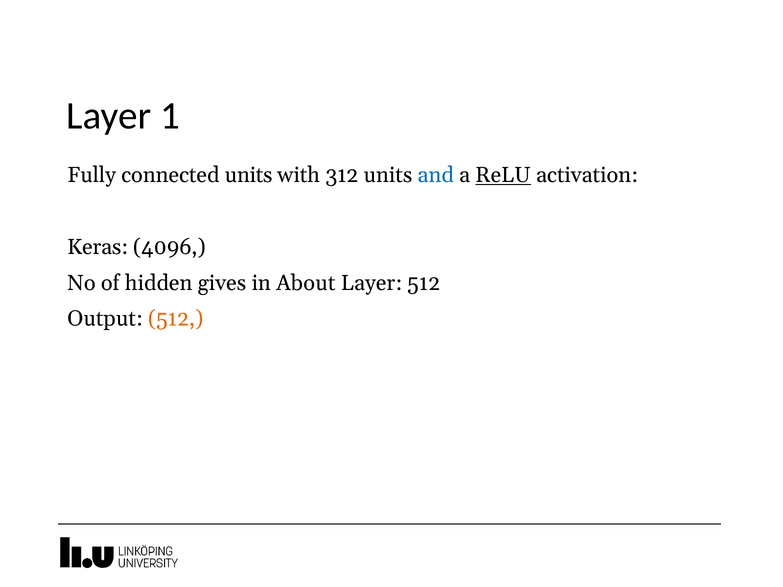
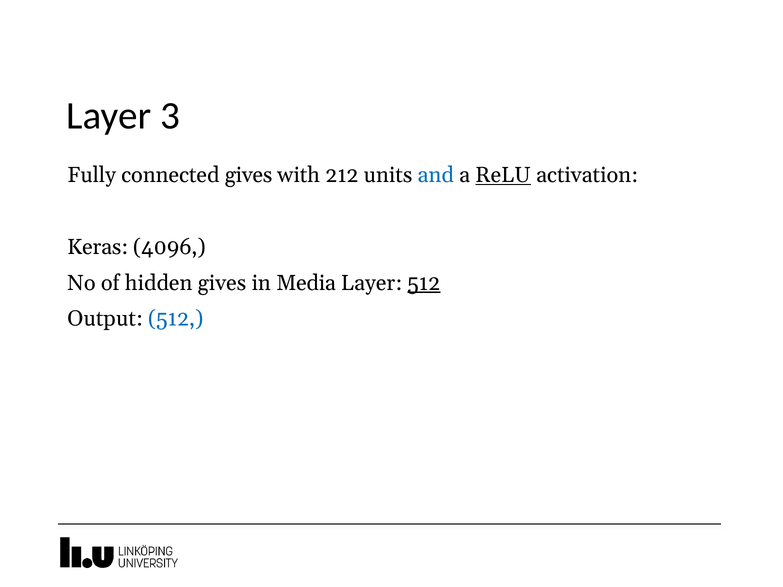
1: 1 -> 3 (170, 116)
connected units: units -> gives (249, 175)
312: 312 -> 212 (342, 175)
About: About -> Media (306, 283)
512 underline: none -> present (424, 283)
512 colour: orange -> blue (176, 319)
